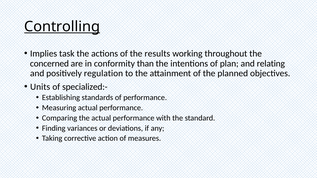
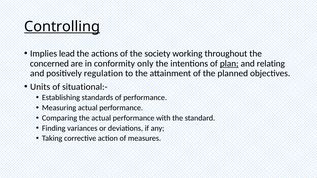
task: task -> lead (67, 54)
results: results -> society (157, 54)
than: than -> only (145, 64)
plan underline: none -> present (229, 64)
specialized:-: specialized:- -> situational:- (85, 87)
